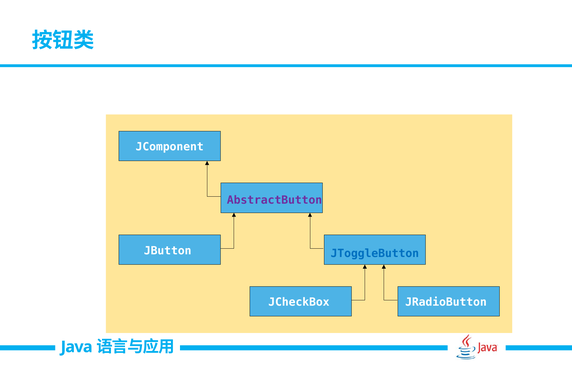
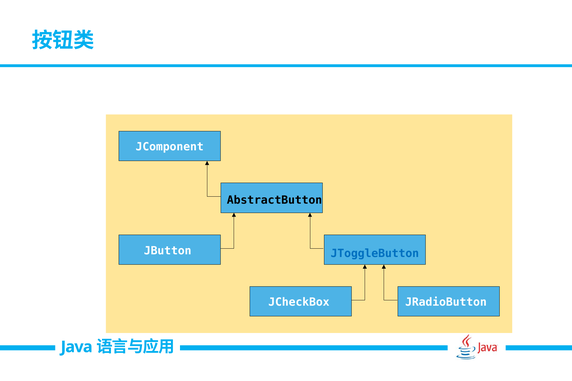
AbstractButton colour: purple -> black (275, 200)
